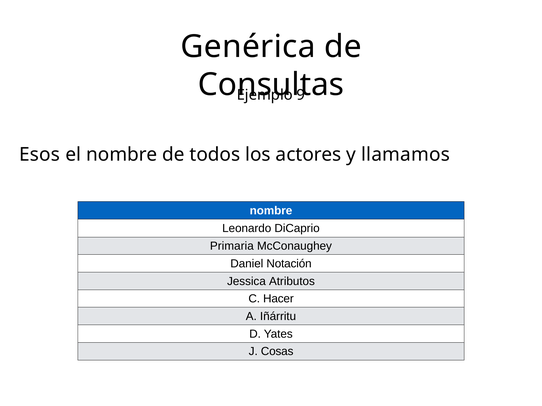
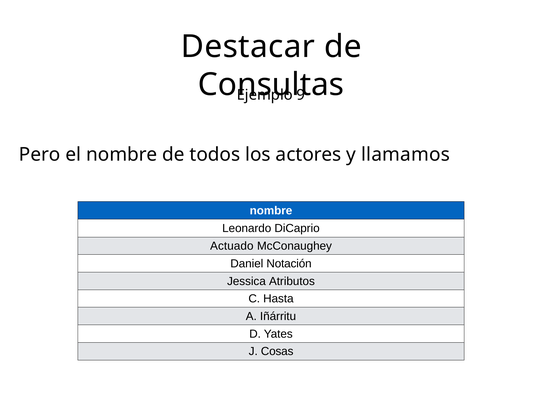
Genérica: Genérica -> Destacar (248, 47)
Esos: Esos -> Pero (40, 155)
Primaria: Primaria -> Actuado (232, 246)
Hacer: Hacer -> Hasta (278, 299)
